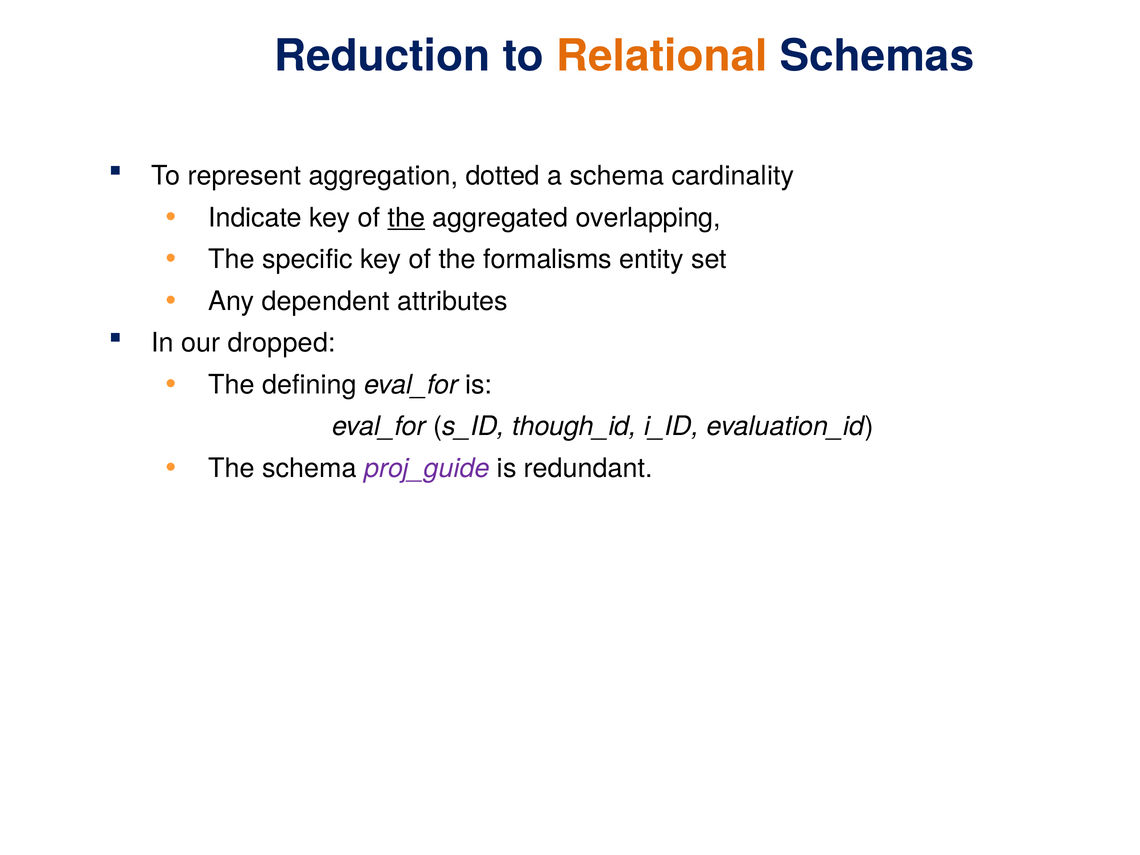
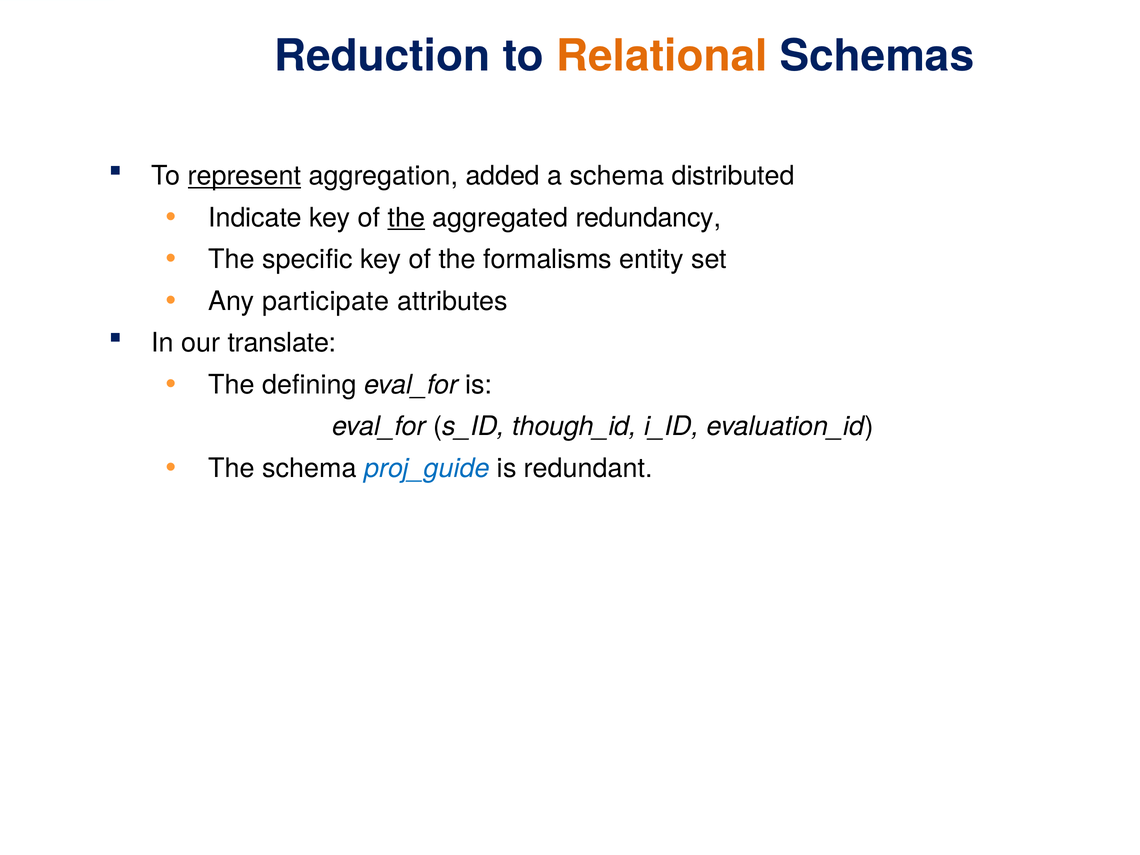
represent underline: none -> present (244, 176)
dotted: dotted -> added (503, 176)
cardinality: cardinality -> distributed (733, 176)
overlapping: overlapping -> redundancy (648, 218)
dependent: dependent -> participate (326, 301)
dropped: dropped -> translate (282, 343)
proj_guide colour: purple -> blue (427, 468)
